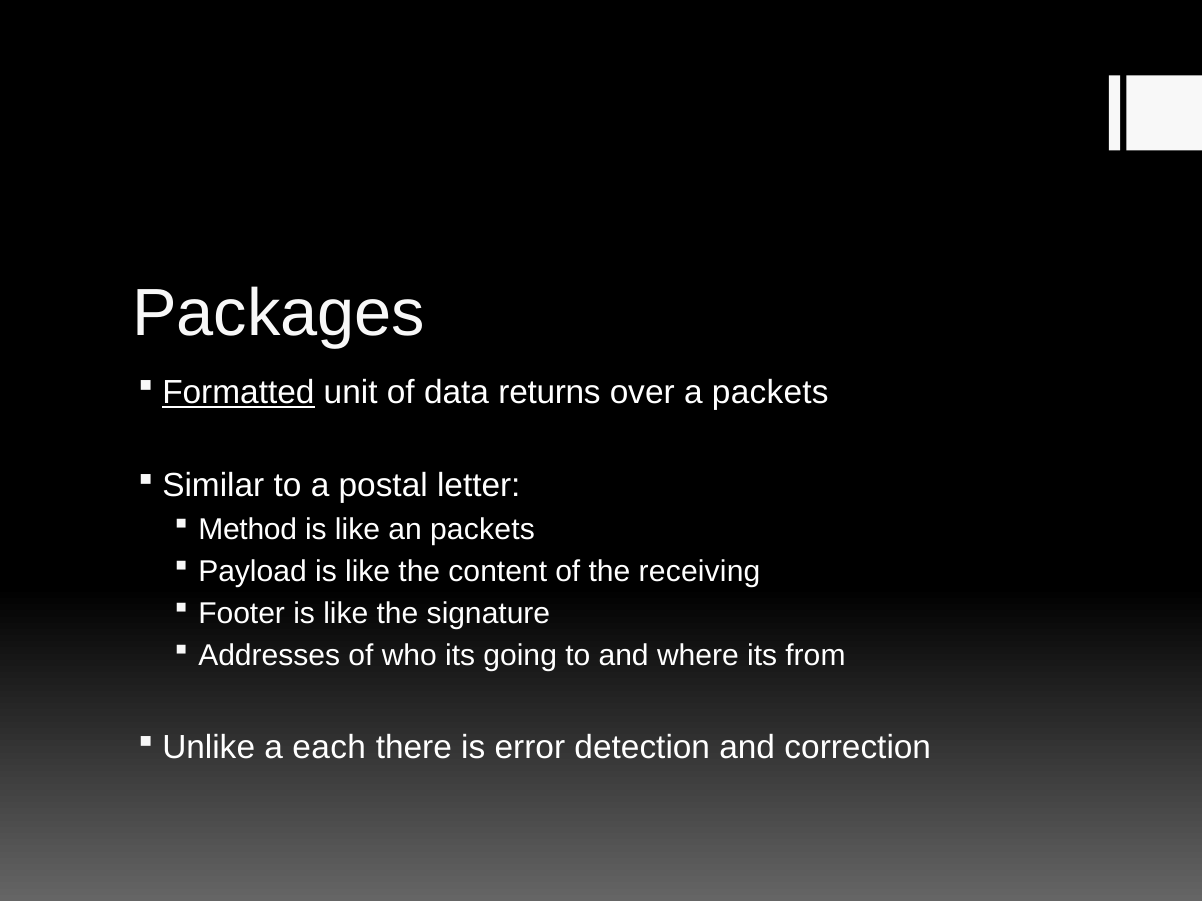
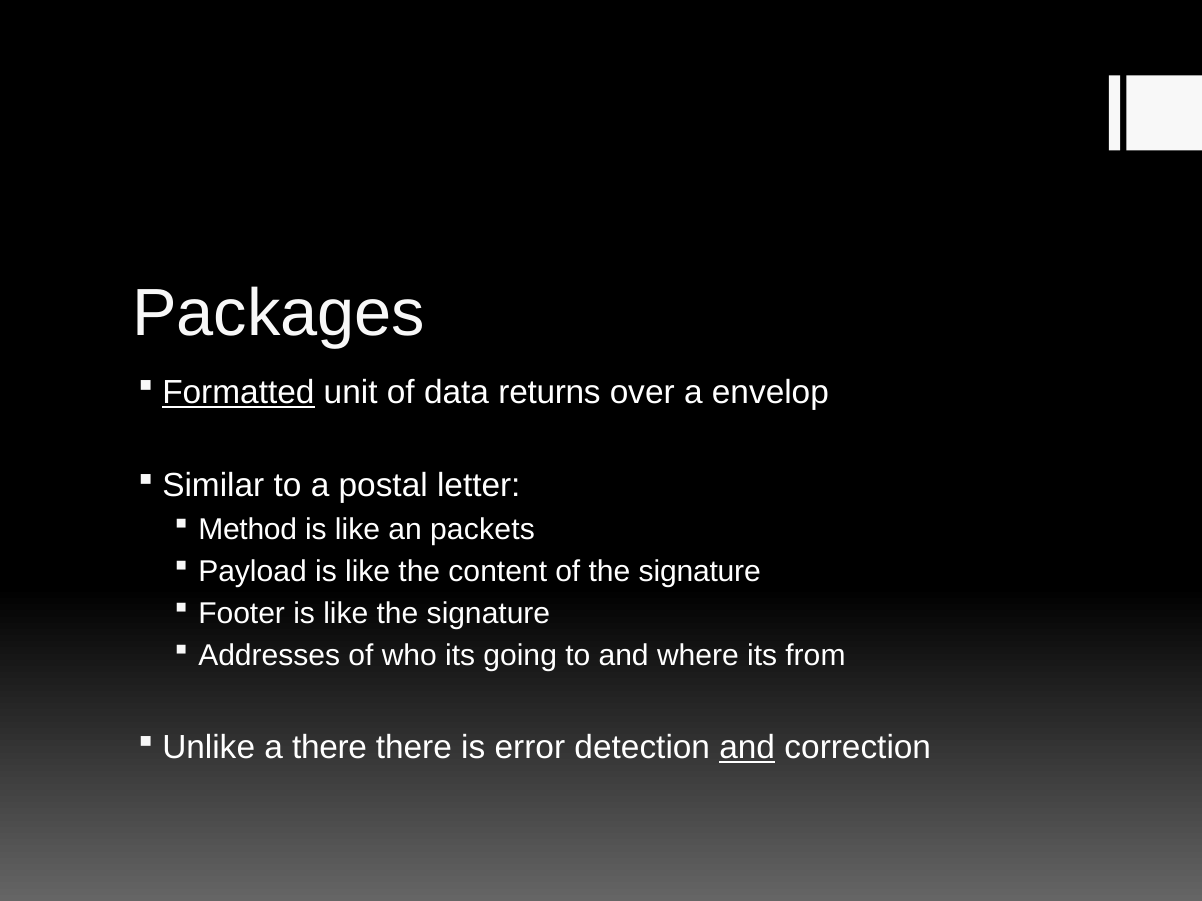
a packets: packets -> envelop (770, 392)
of the receiving: receiving -> signature (700, 572)
a each: each -> there (330, 748)
and underline: none -> present (747, 748)
